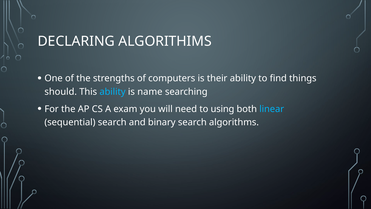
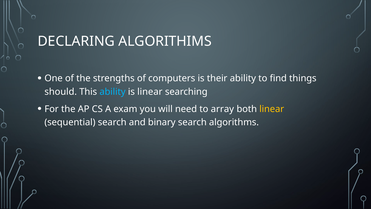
is name: name -> linear (150, 92)
using: using -> array (222, 109)
linear colour: light blue -> yellow (272, 109)
